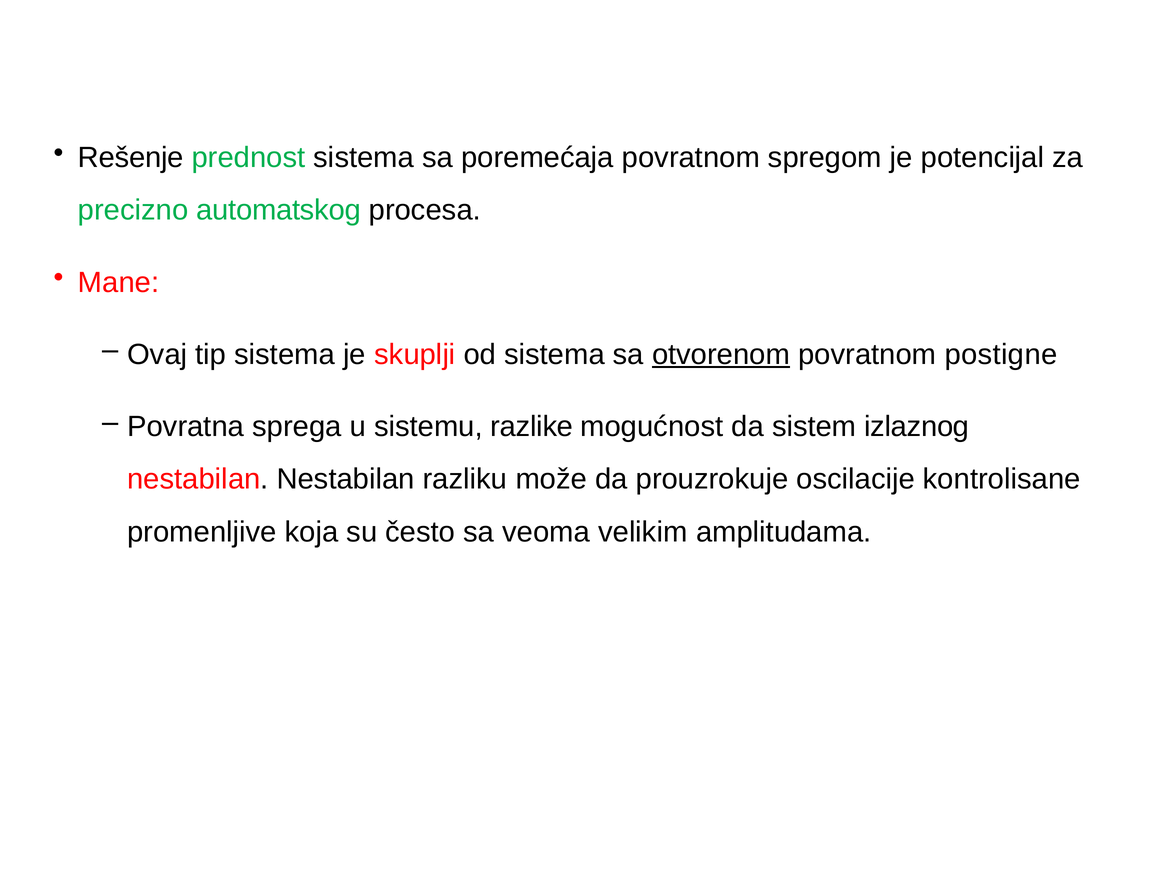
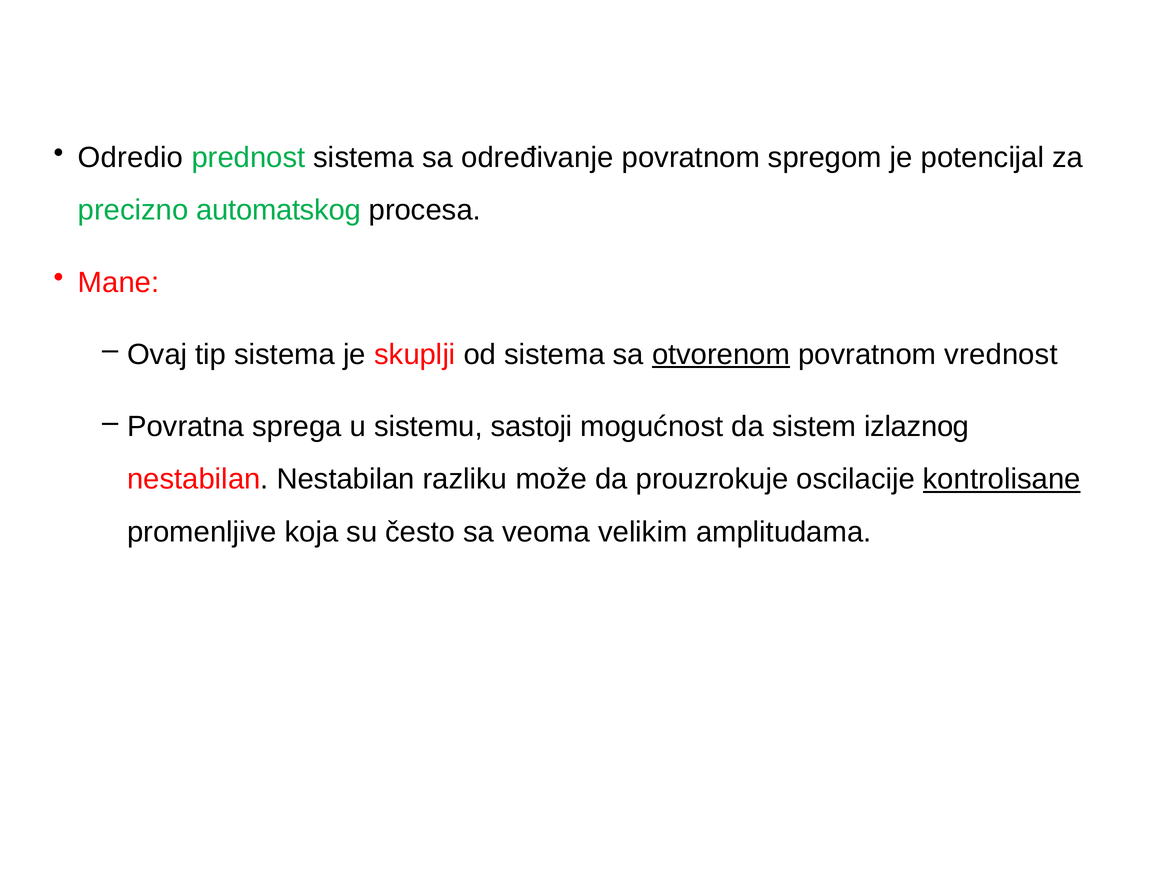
Rešenje: Rešenje -> Odredio (131, 158)
poremećaja: poremećaja -> određivanje (537, 158)
postigne: postigne -> vrednost (1001, 355)
razlike: razlike -> sastoji (532, 427)
kontrolisane underline: none -> present (1002, 480)
